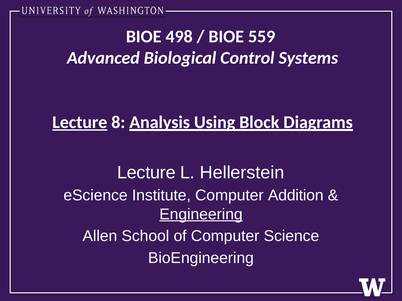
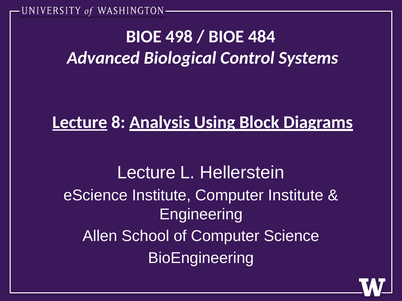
559: 559 -> 484 (262, 37)
Computer Addition: Addition -> Institute (296, 196)
Engineering underline: present -> none (201, 215)
